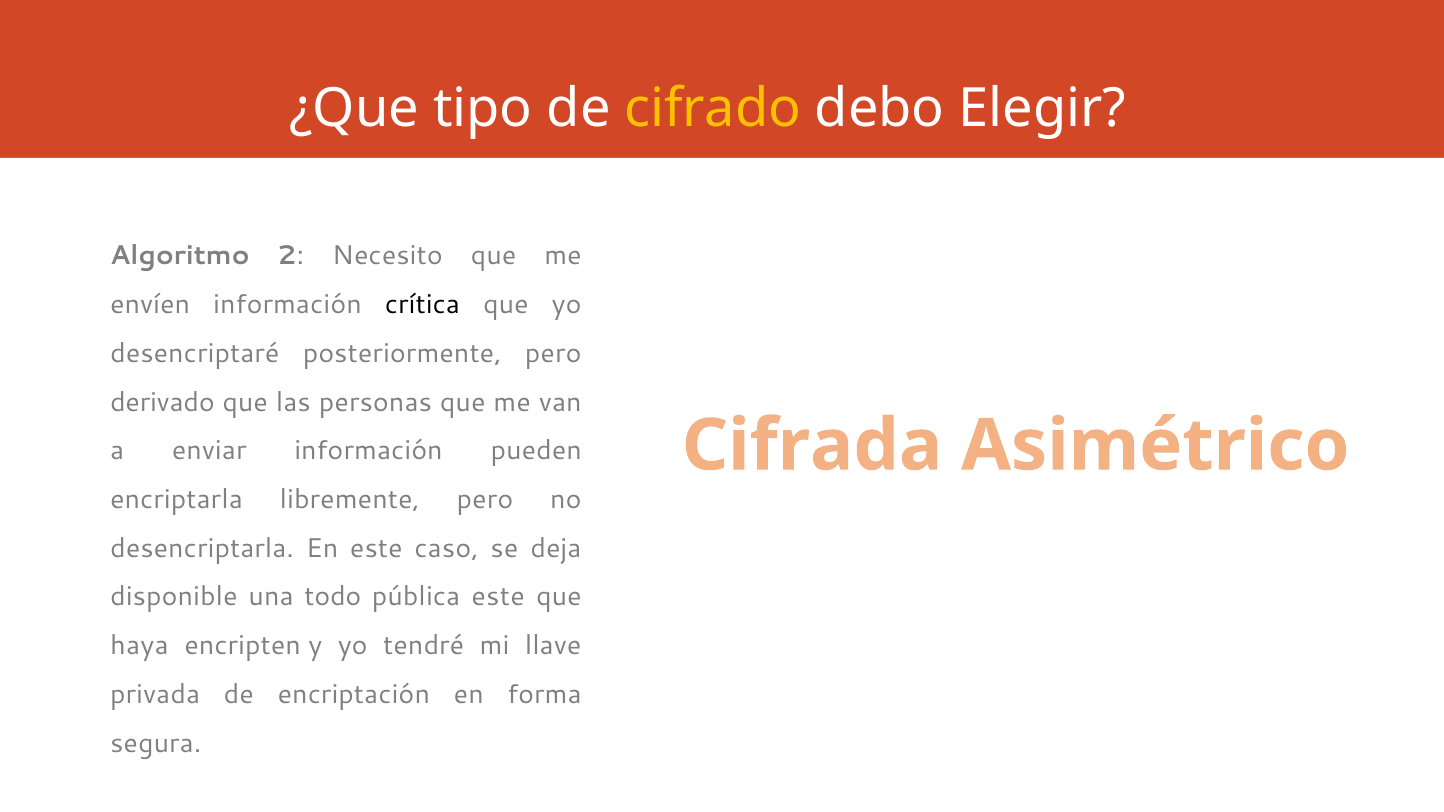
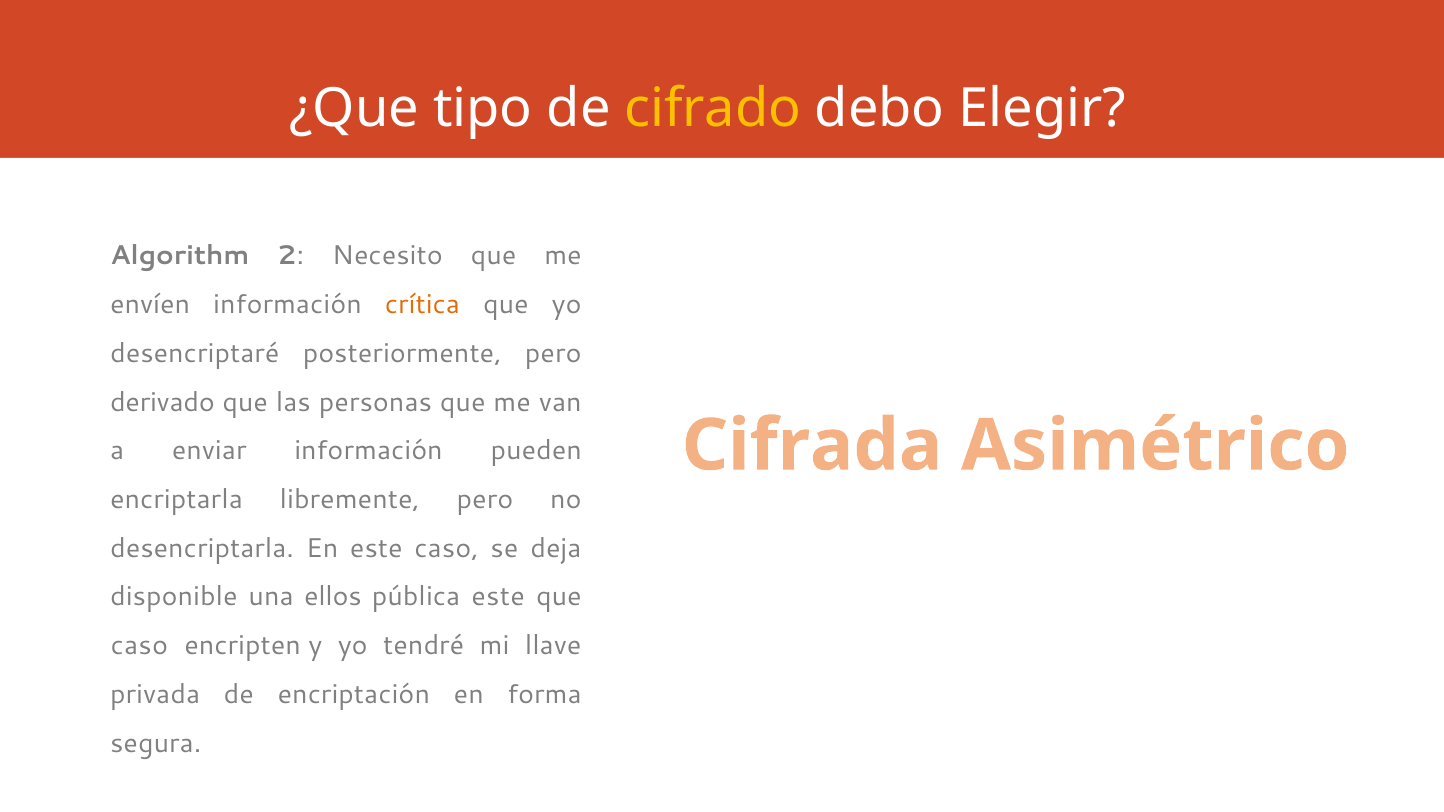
Algoritmo: Algoritmo -> Algorithm (180, 256)
crítica colour: black -> orange (422, 305)
todo: todo -> ellos (333, 597)
haya: haya -> caso (139, 646)
